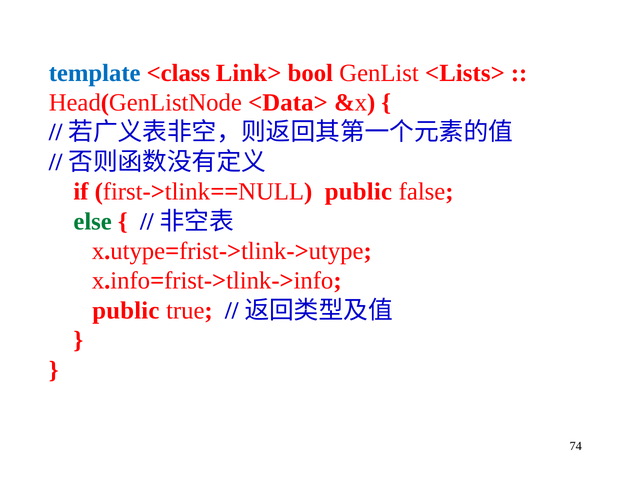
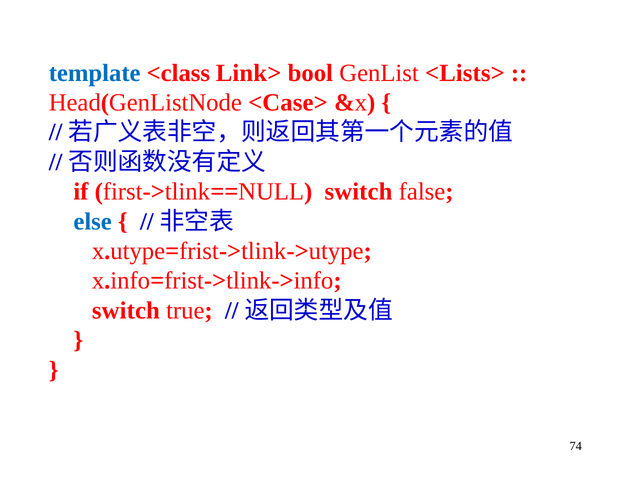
<Data>: <Data> -> <Case> (288, 103)
first->tlink==NULL public: public -> switch (358, 192)
else colour: green -> blue (93, 221)
public: public -> switch (126, 310)
